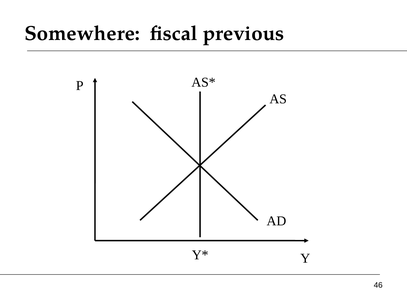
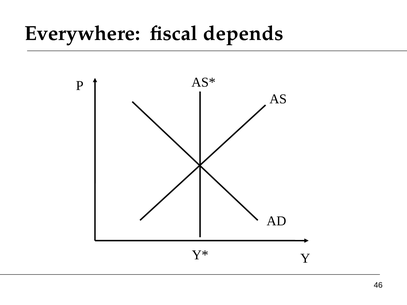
Somewhere: Somewhere -> Everywhere (82, 34)
previous: previous -> depends (243, 34)
